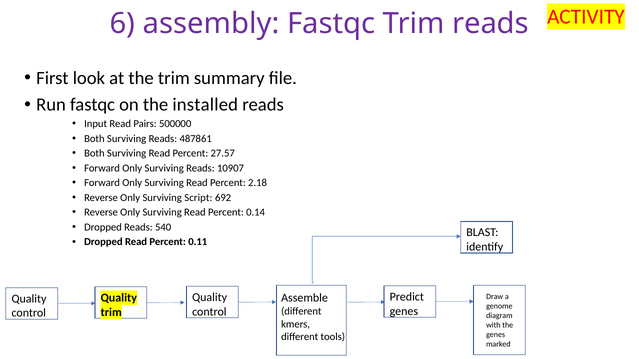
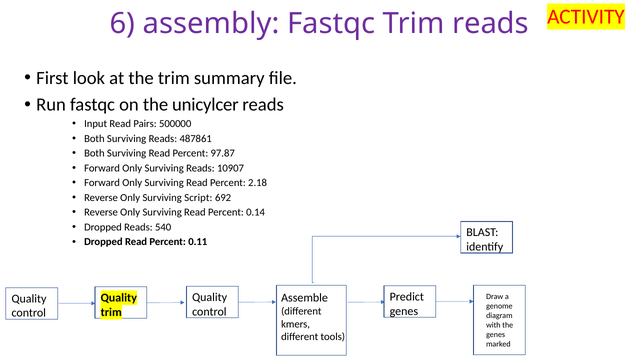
installed: installed -> unicylcer (205, 105)
27.57: 27.57 -> 97.87 (223, 154)
